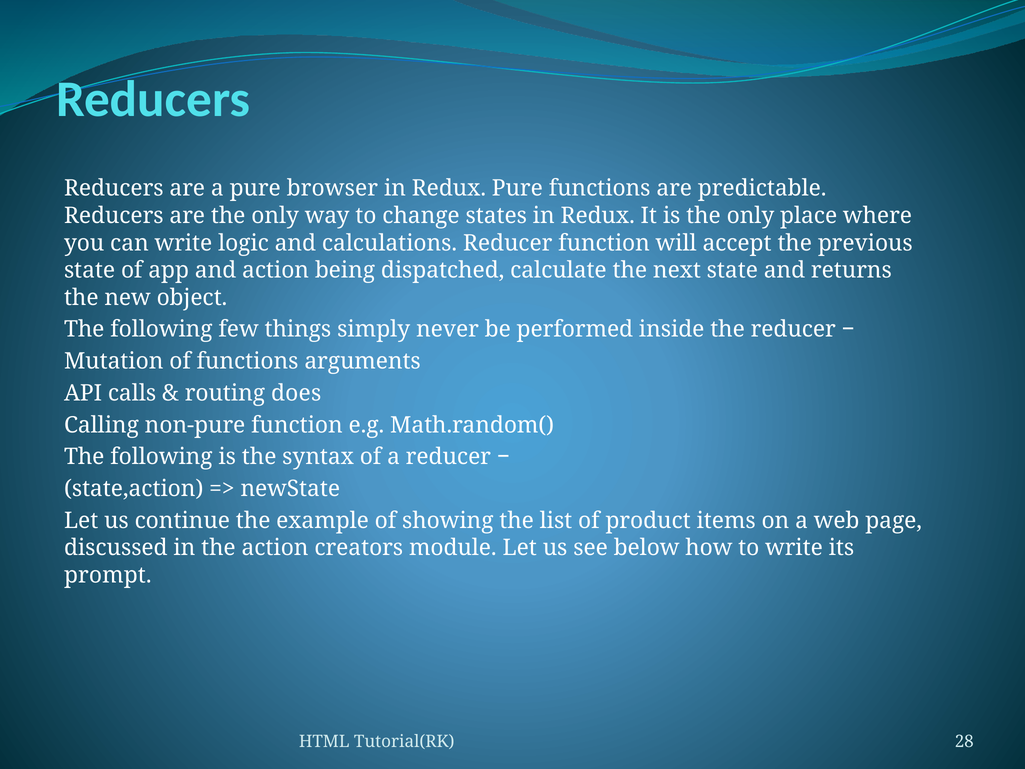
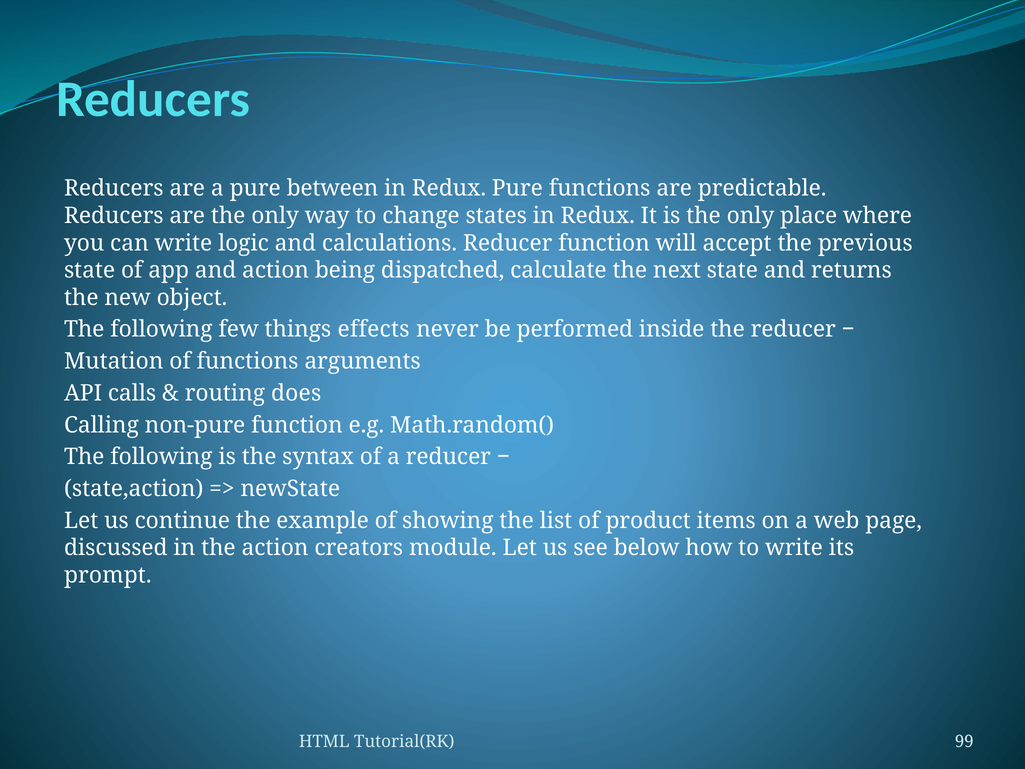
browser: browser -> between (333, 188)
simply: simply -> effects (374, 329)
28: 28 -> 99 (964, 742)
